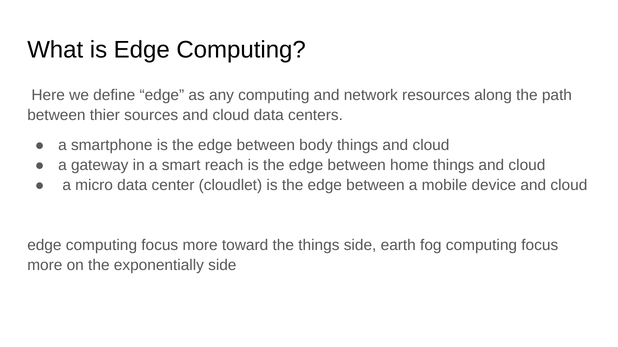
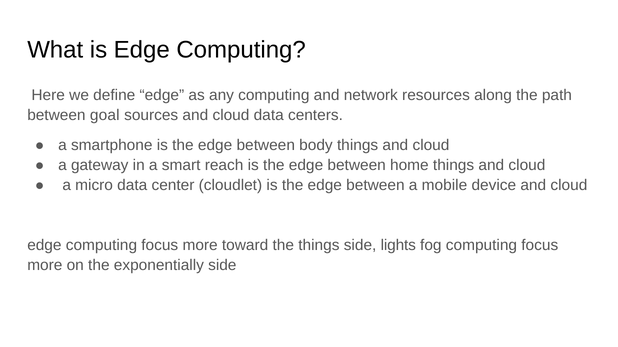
thier: thier -> goal (105, 115)
earth: earth -> lights (398, 246)
